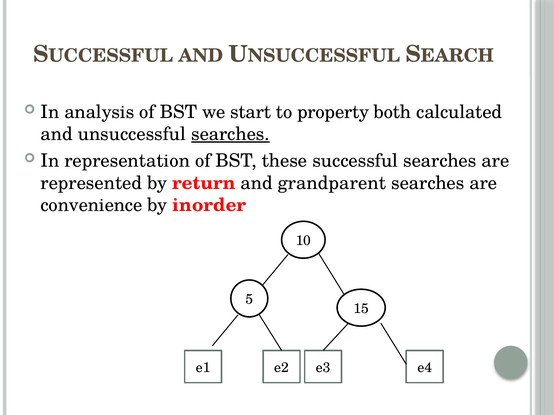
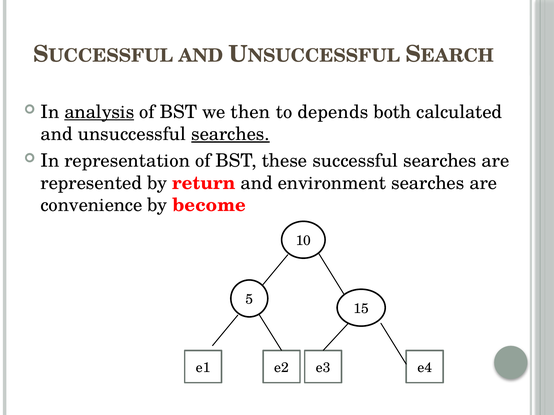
analysis underline: none -> present (99, 112)
start: start -> then (250, 112)
property: property -> depends (333, 112)
grandparent: grandparent -> environment (332, 183)
inorder: inorder -> become (209, 205)
